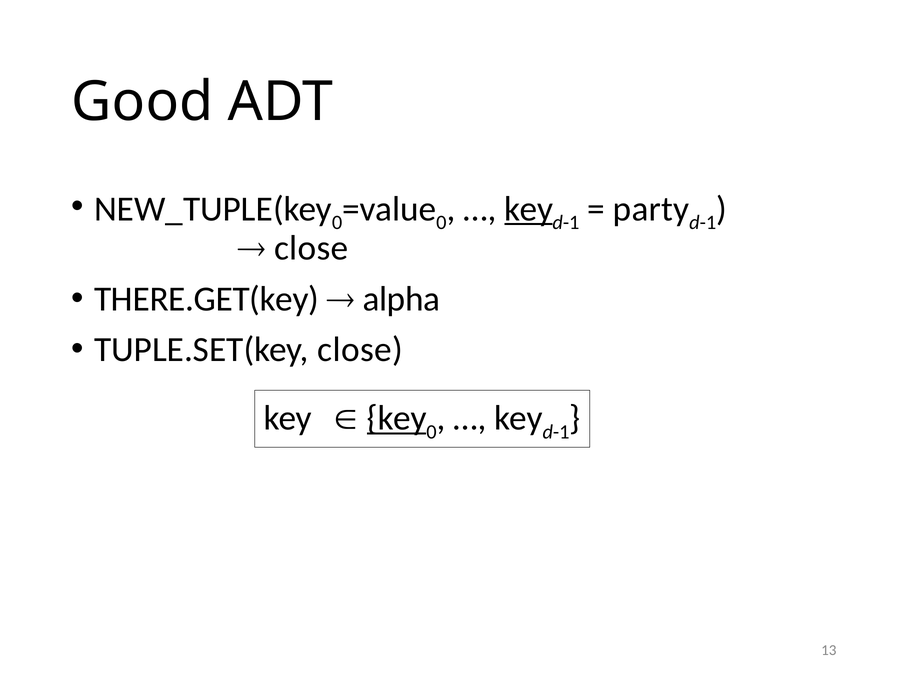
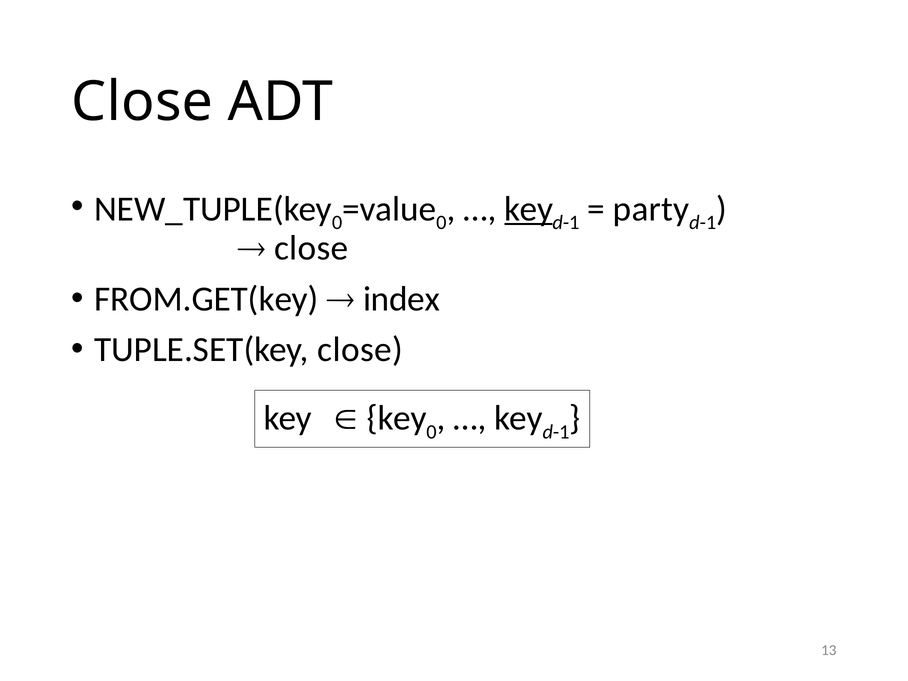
Good: Good -> Close (142, 102)
THERE.GET(key: THERE.GET(key -> FROM.GET(key (206, 299)
alpha: alpha -> index (401, 299)
key underline: present -> none (397, 418)
